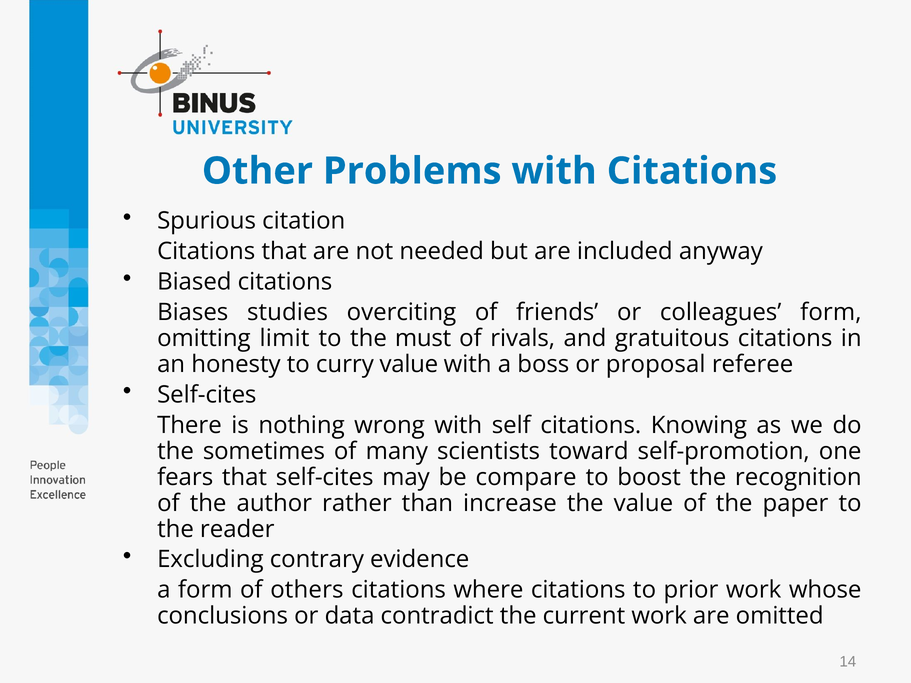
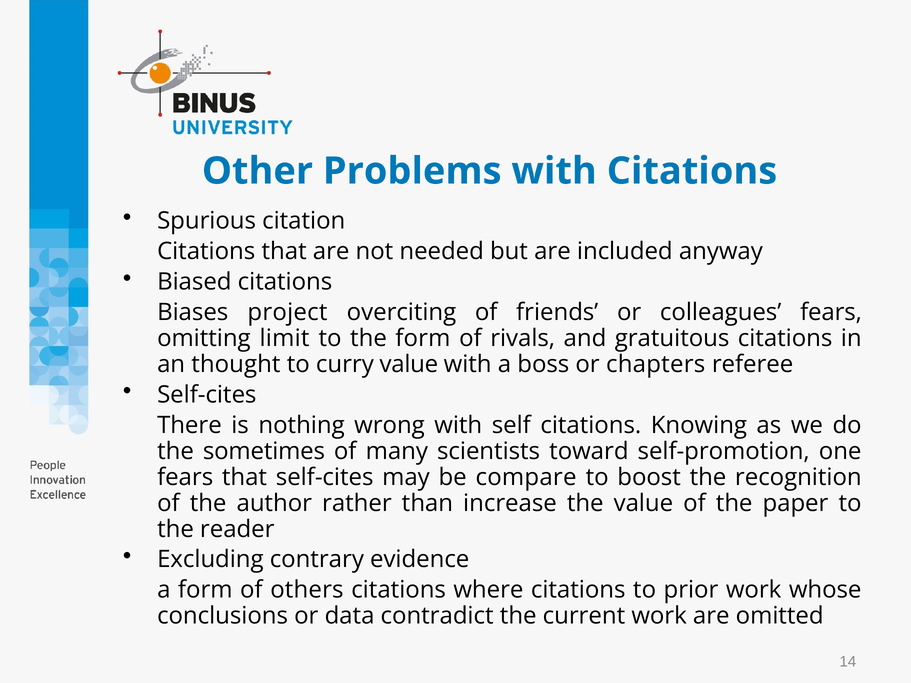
studies: studies -> project (287, 312)
colleagues form: form -> fears (831, 312)
the must: must -> form (423, 338)
honesty: honesty -> thought (236, 364)
proposal: proposal -> chapters (656, 364)
